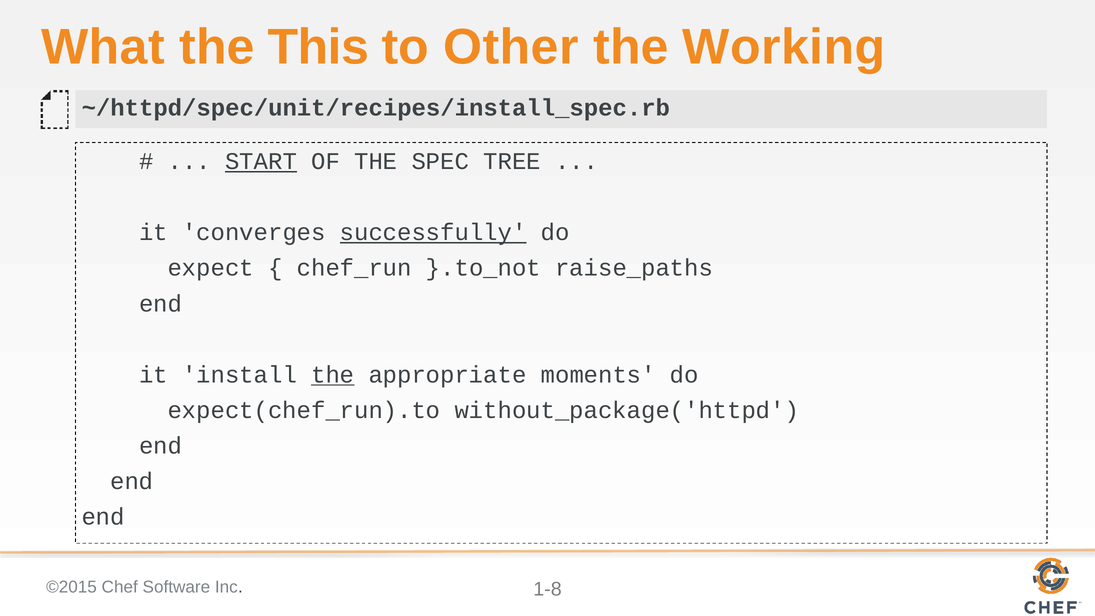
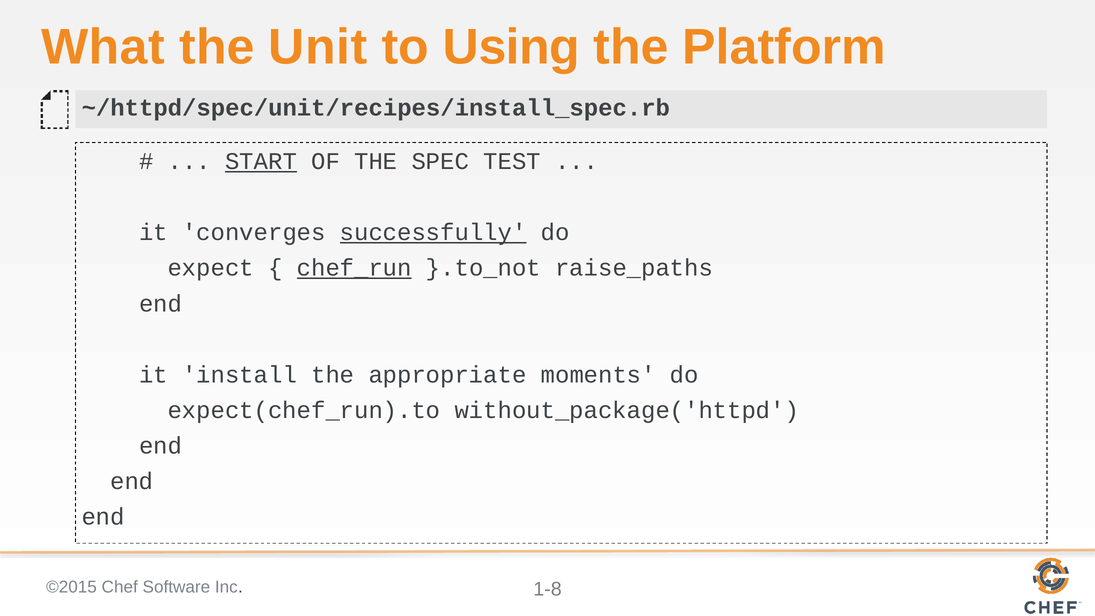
This: This -> Unit (318, 47)
Other: Other -> Using (511, 47)
Working: Working -> Platform (784, 47)
TREE: TREE -> TEST (512, 161)
chef_run underline: none -> present (354, 268)
the underline: present -> none (333, 375)
